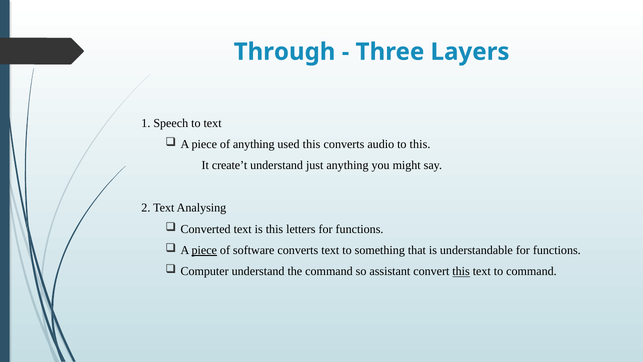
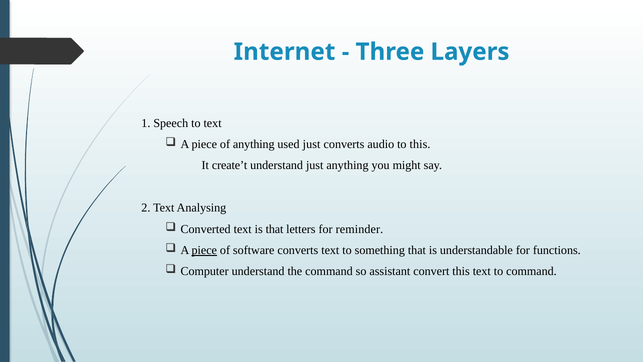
Through: Through -> Internet (285, 52)
used this: this -> just (312, 144)
is this: this -> that (275, 229)
letters for functions: functions -> reminder (359, 229)
this underline: present -> none (461, 271)
